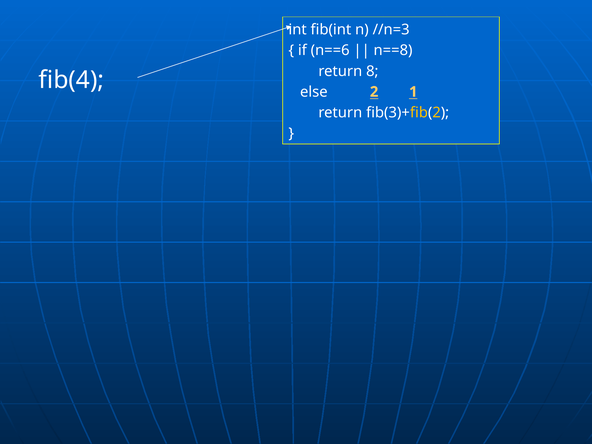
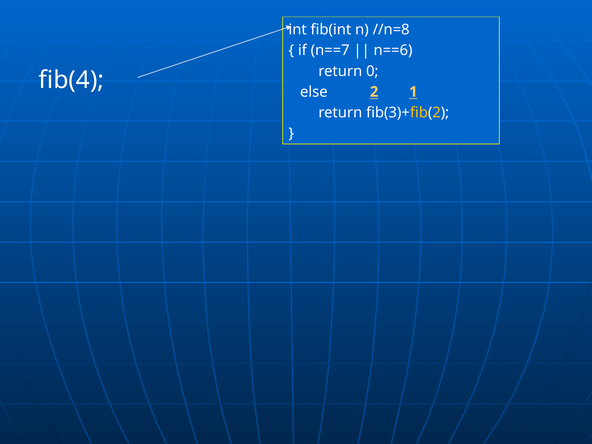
//n=3: //n=3 -> //n=8 (391, 30)
n==6: n==6 -> n==7 (330, 50)
n==8: n==8 -> n==6 (393, 50)
8: 8 -> 0 (372, 71)
